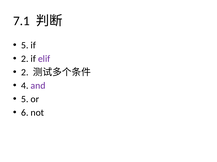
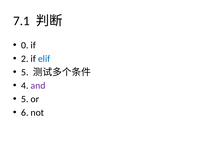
5: 5 -> 0 (25, 46)
elif colour: purple -> blue (44, 59)
2: 2 -> 5 (25, 73)
